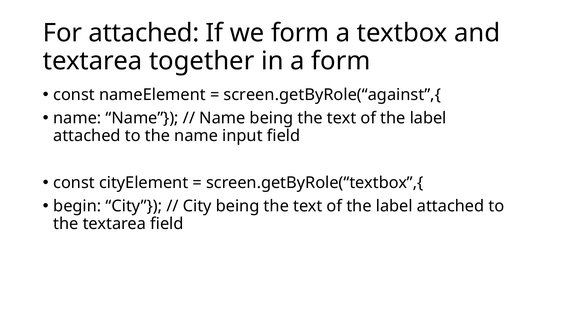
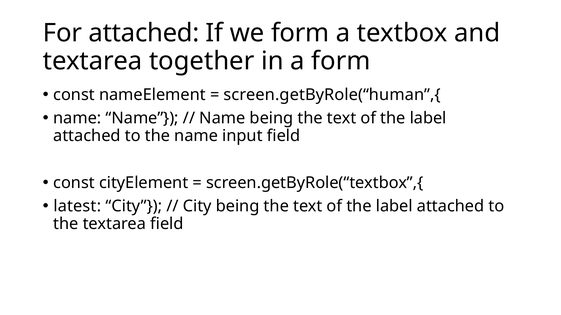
screen.getByRole(“against”,{: screen.getByRole(“against”,{ -> screen.getByRole(“human”,{ (332, 95)
begin: begin -> latest (77, 207)
